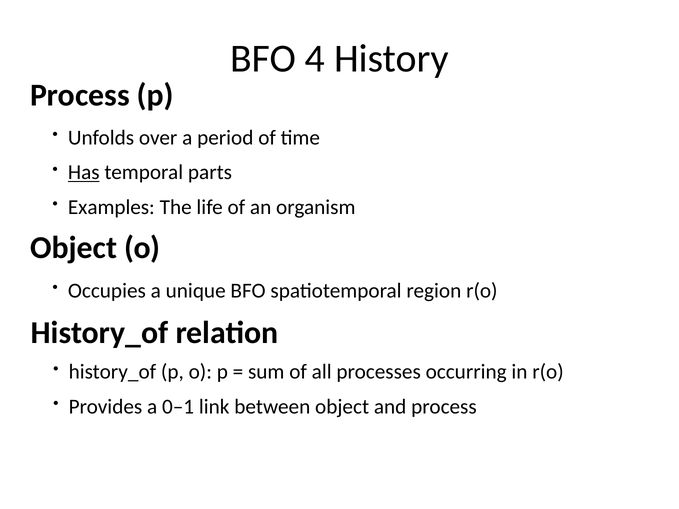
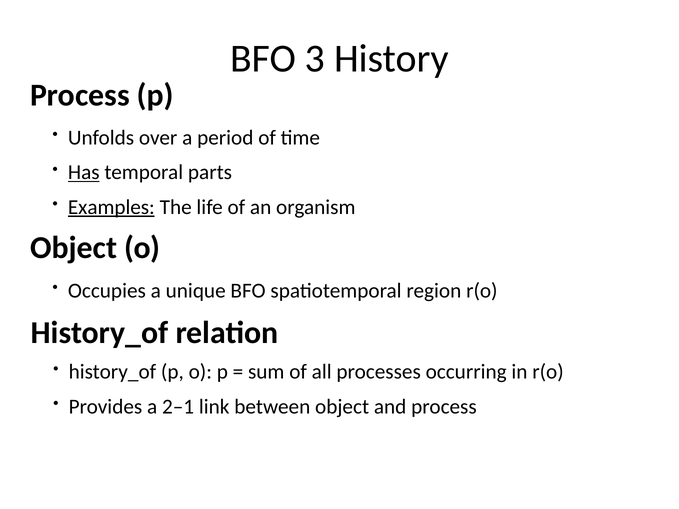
4: 4 -> 3 (315, 58)
Examples underline: none -> present (111, 207)
0–1: 0–1 -> 2–1 (178, 407)
